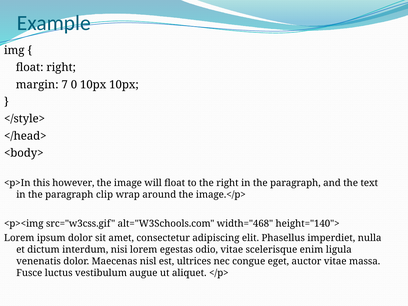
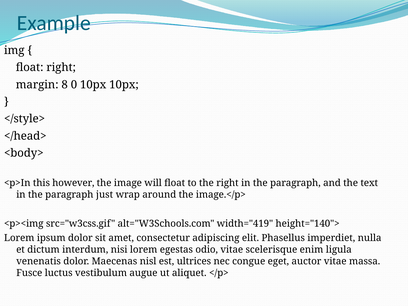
7: 7 -> 8 (65, 85)
clip: clip -> just (105, 195)
width="468: width="468 -> width="419 (245, 224)
